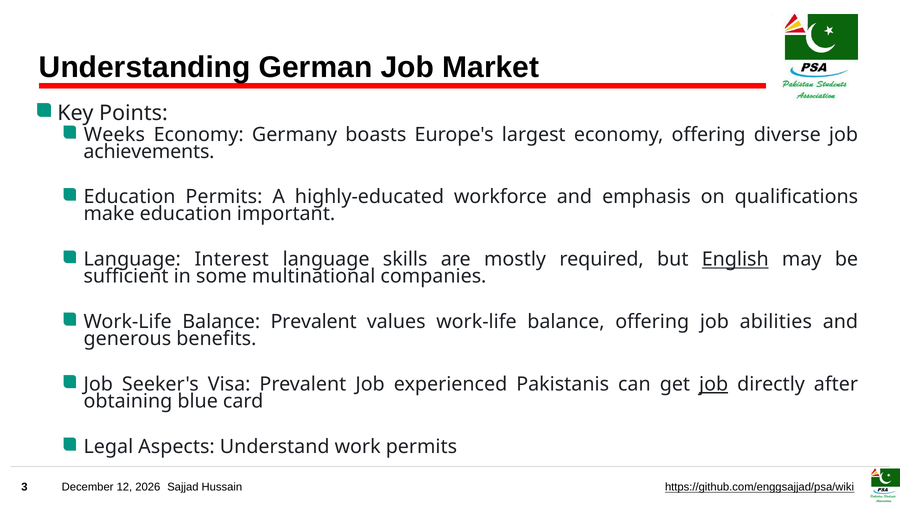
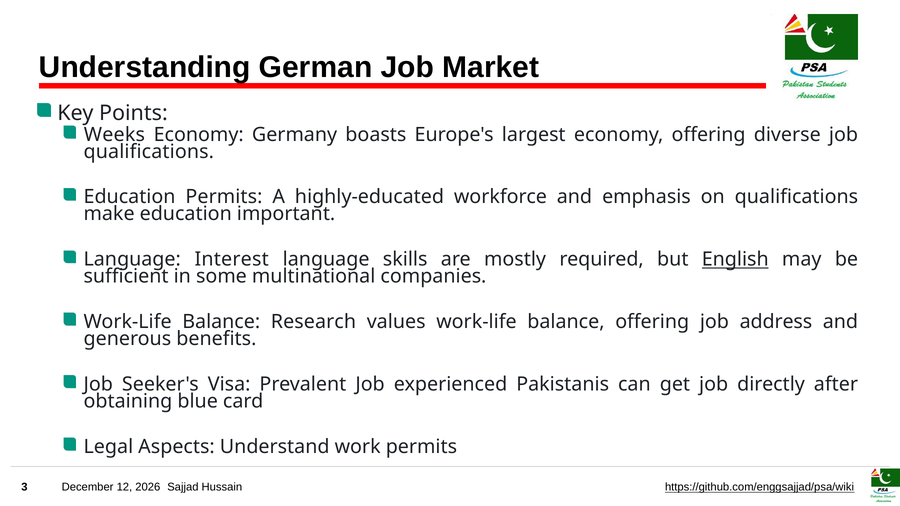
achievements: achievements -> qualifications (149, 152)
Balance Prevalent: Prevalent -> Research (313, 322)
abilities: abilities -> address (776, 322)
job underline: present -> none (714, 384)
